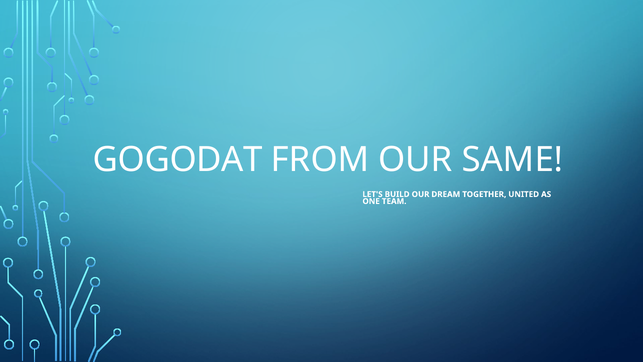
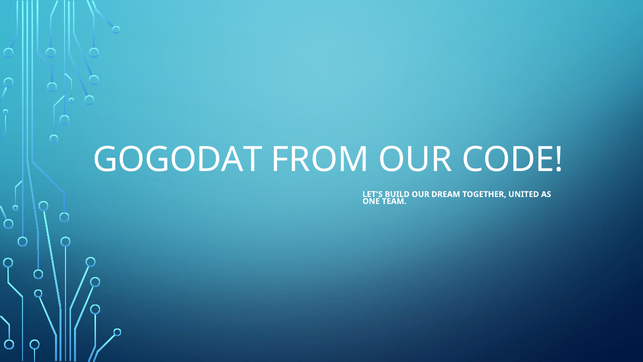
SAME: SAME -> CODE (513, 160)
